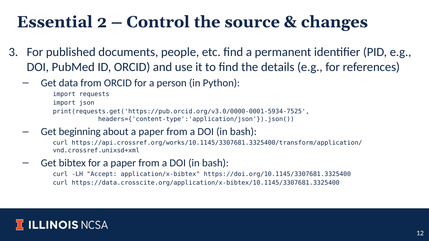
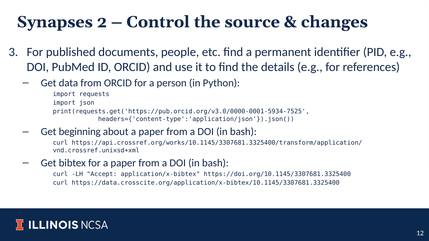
Essential: Essential -> Synapses (55, 22)
